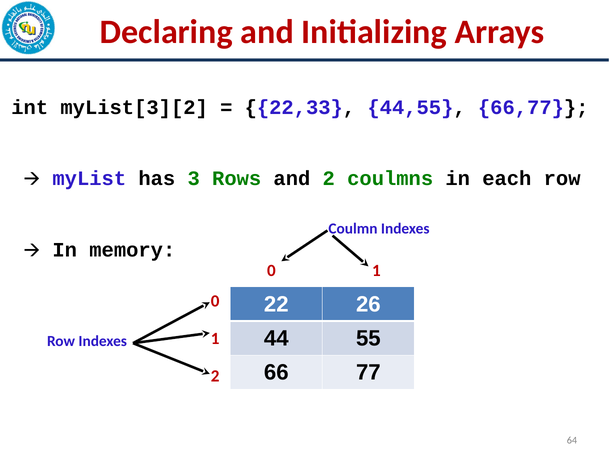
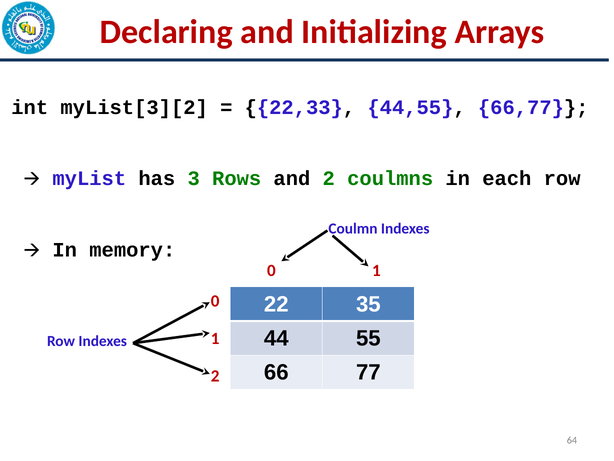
26: 26 -> 35 (368, 304)
